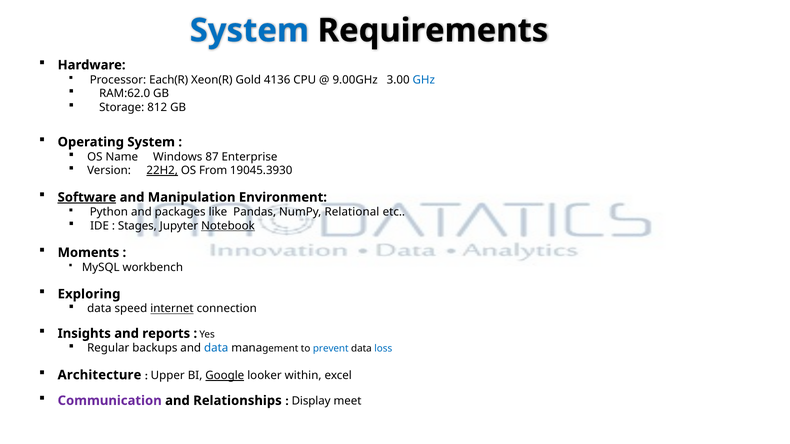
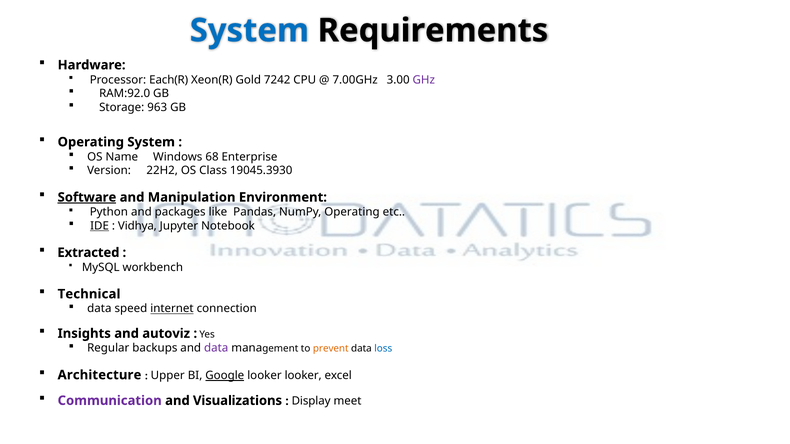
4136: 4136 -> 7242 (277, 80)
9.00GHz: 9.00GHz -> 7.00GHz (355, 80)
GHz colour: blue -> purple (424, 80)
RAM:62.0: RAM:62.0 -> RAM:92.0 (125, 94)
812: 812 -> 963 (157, 107)
87: 87 -> 68 (212, 157)
22H2 underline: present -> none (162, 171)
From: From -> Class (213, 171)
NumPy Relational: Relational -> Operating (352, 212)
IDE underline: none -> present (100, 226)
Stages: Stages -> Vidhya (137, 226)
Notebook underline: present -> none (228, 226)
Moments: Moments -> Extracted (88, 253)
Exploring: Exploring -> Technical (89, 294)
reports: reports -> autoviz (166, 334)
data colour: blue -> purple (216, 348)
prevent colour: blue -> orange (331, 349)
looker within: within -> looker (303, 376)
Relationships: Relationships -> Visualizations (238, 401)
